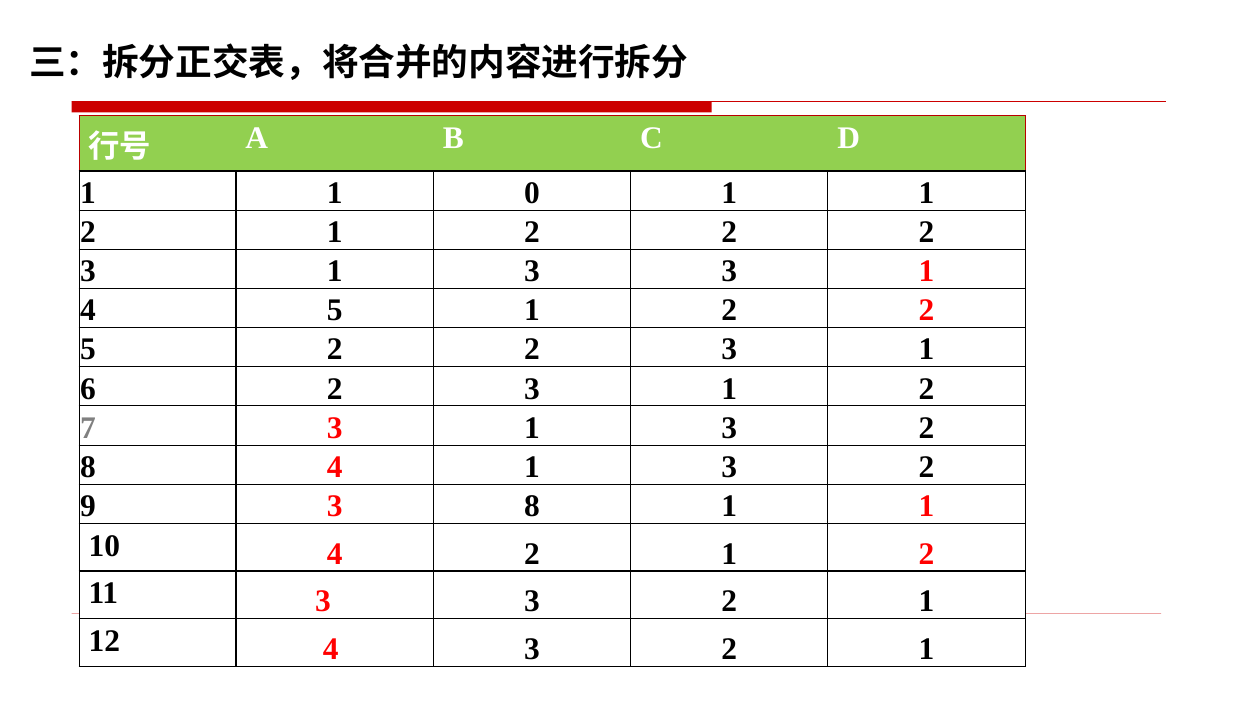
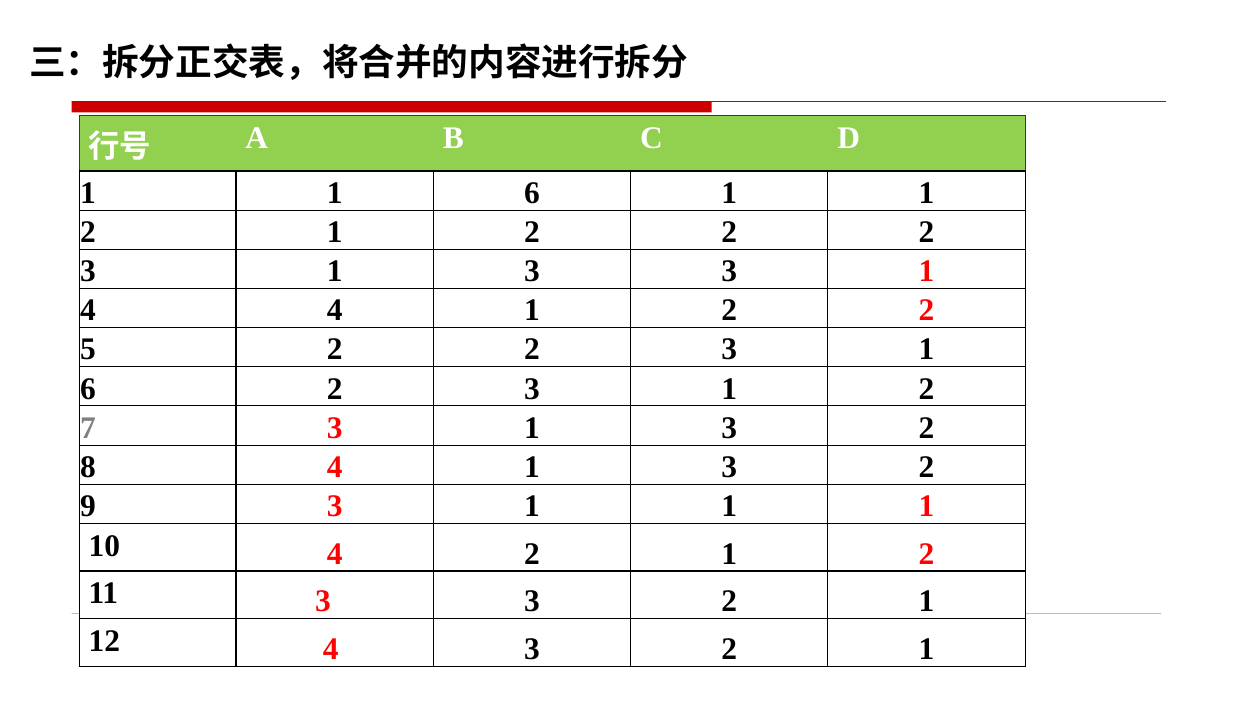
1 1 0: 0 -> 6 (532, 193)
4 5: 5 -> 4 (335, 310)
9 3 8: 8 -> 1 (532, 506)
